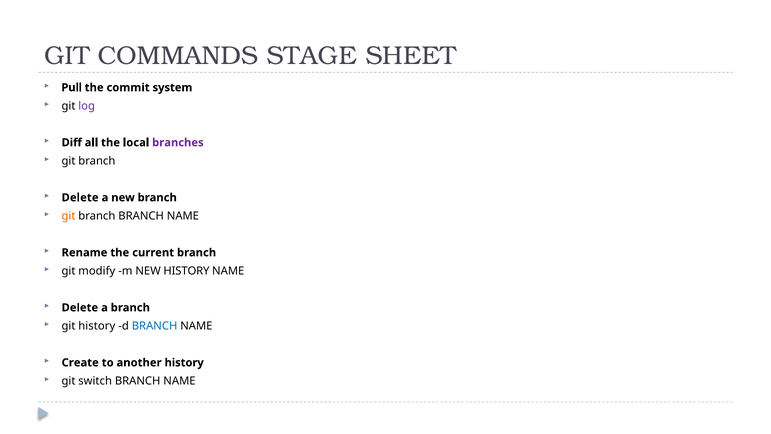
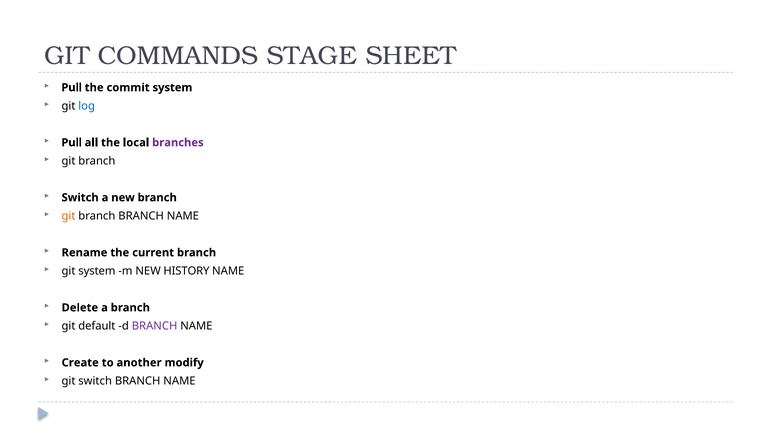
log colour: purple -> blue (87, 106)
Diff: Diff -> Pull (72, 142)
Delete: Delete -> Switch (80, 197)
git modify: modify -> system (97, 271)
git history: history -> default (97, 326)
BRANCH colour: blue -> purple (155, 326)
another history: history -> modify (184, 362)
